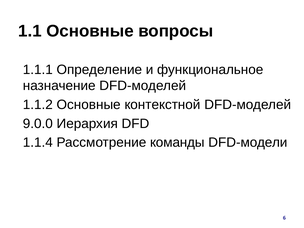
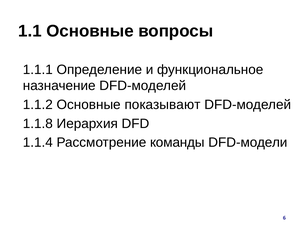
контекстной: контекстной -> показывают (162, 105)
9.0.0: 9.0.0 -> 1.1.8 (38, 124)
